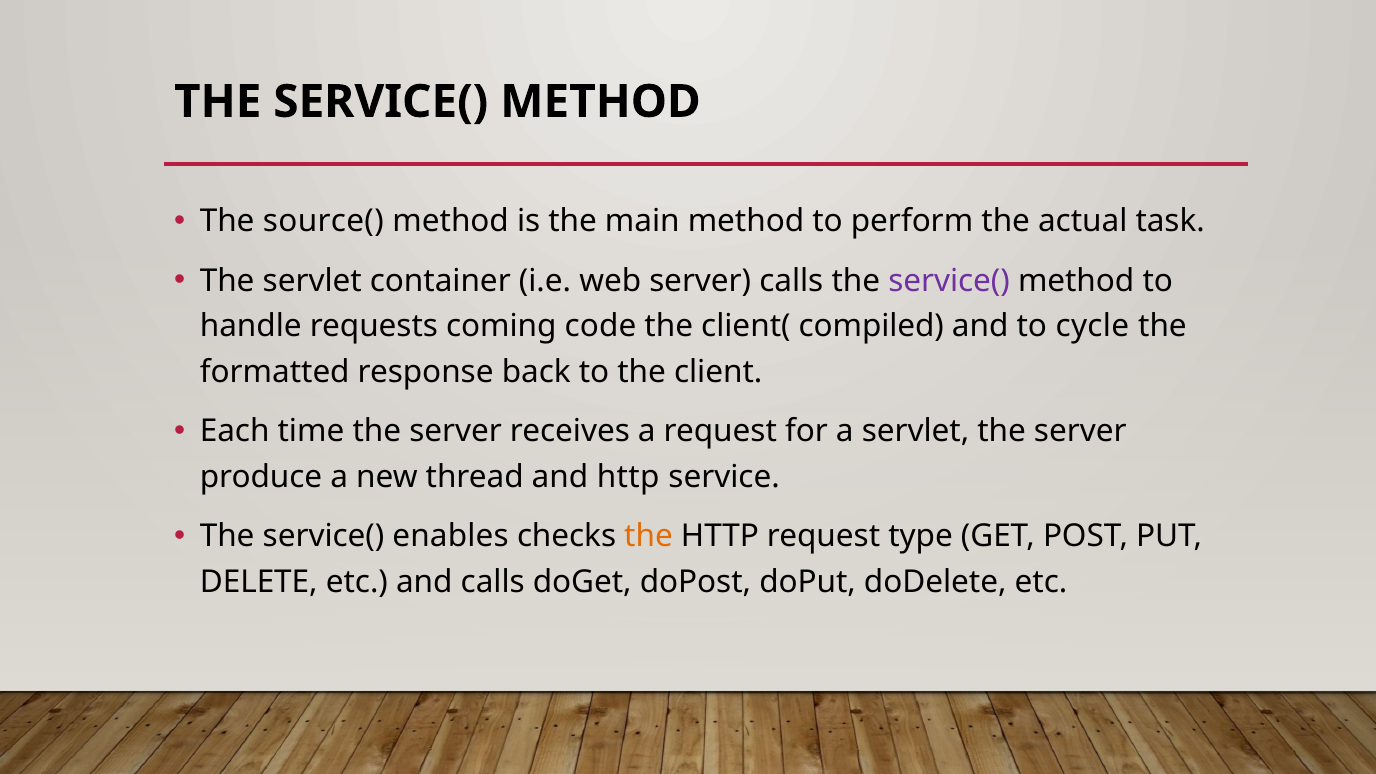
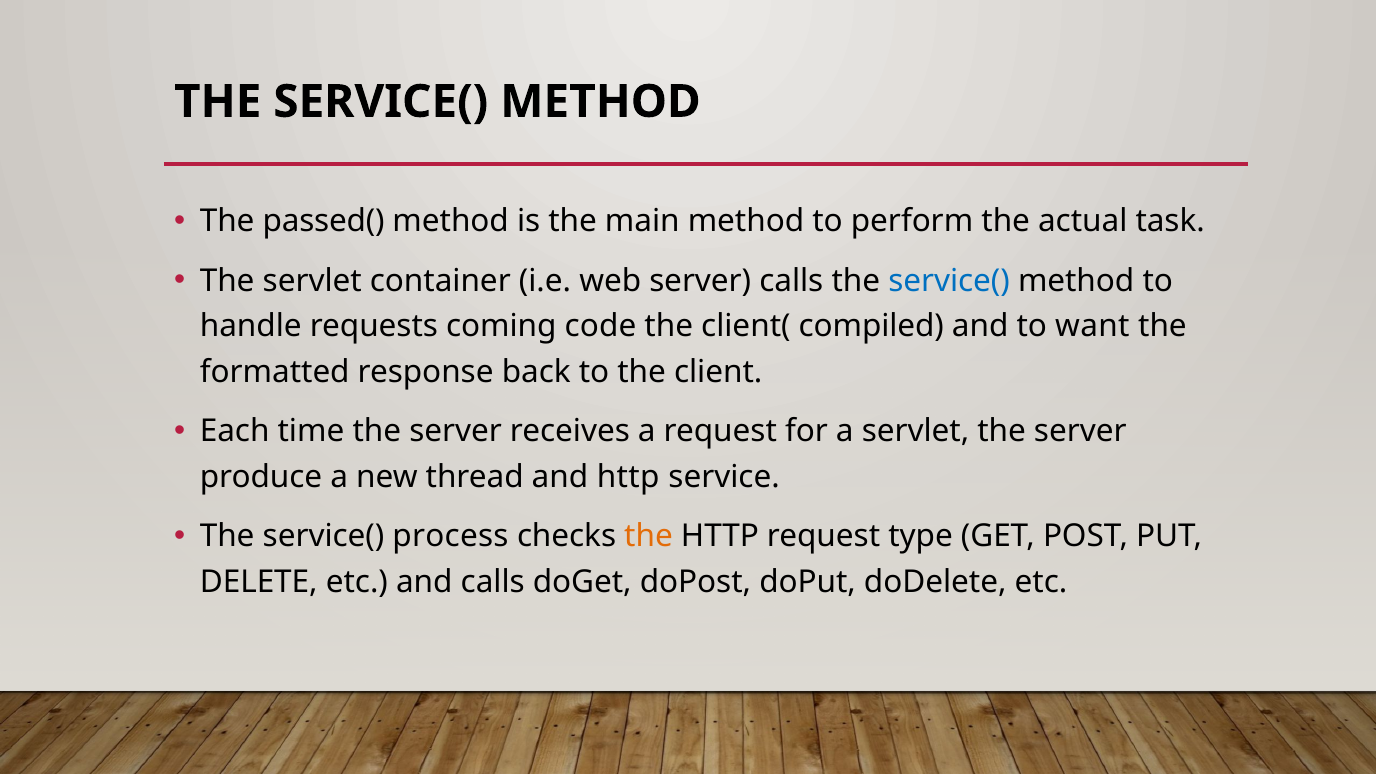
source(: source( -> passed( (324, 221)
service( colour: purple -> blue (949, 281)
cycle: cycle -> want (1092, 326)
enables: enables -> process (450, 536)
